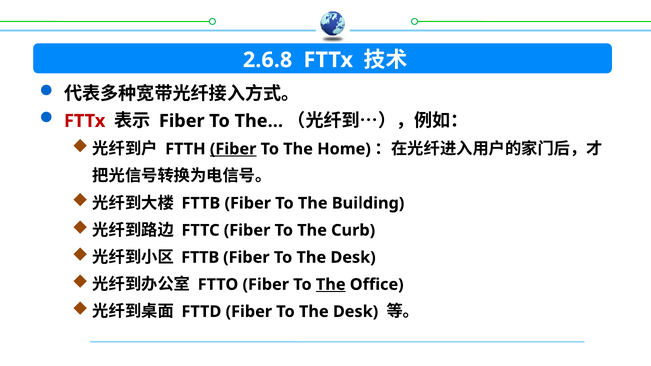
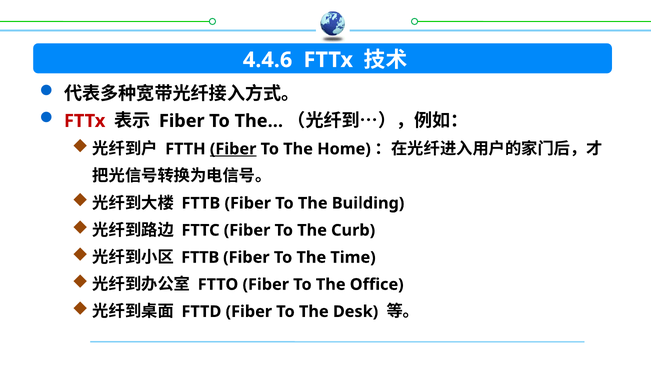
2.6.8: 2.6.8 -> 4.4.6 (268, 60)
Desk: Desk -> Time (353, 258)
The underline: present -> none (331, 285)
